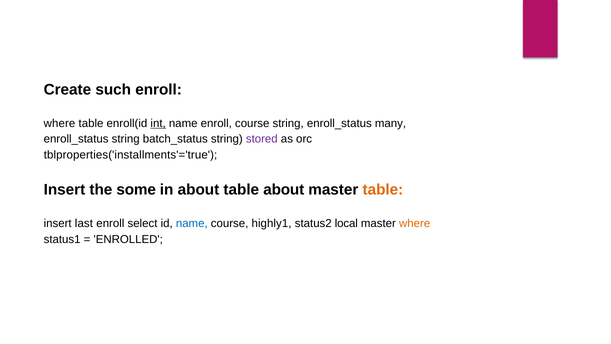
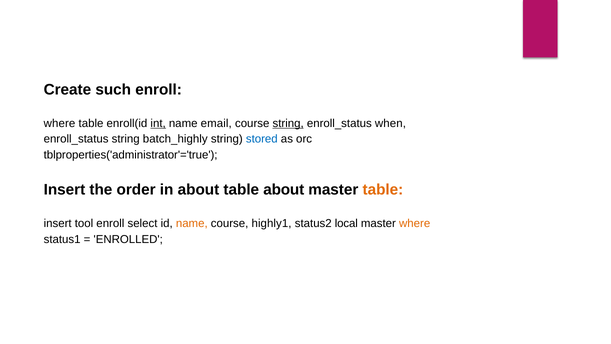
name enroll: enroll -> email (216, 123)
string underline: none -> present (288, 123)
many: many -> when (390, 123)
batch_status: batch_status -> batch_highly (175, 139)
stored colour: purple -> blue (262, 139)
tblproperties('installments'='true: tblproperties('installments'='true -> tblproperties('administrator'='true (131, 155)
some: some -> order (136, 190)
last: last -> tool (84, 223)
name colour: blue -> orange (192, 223)
